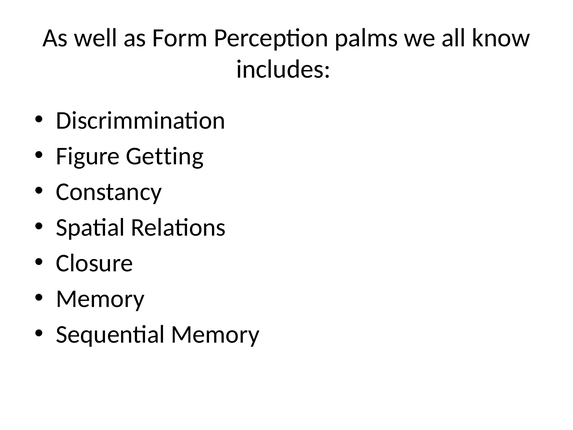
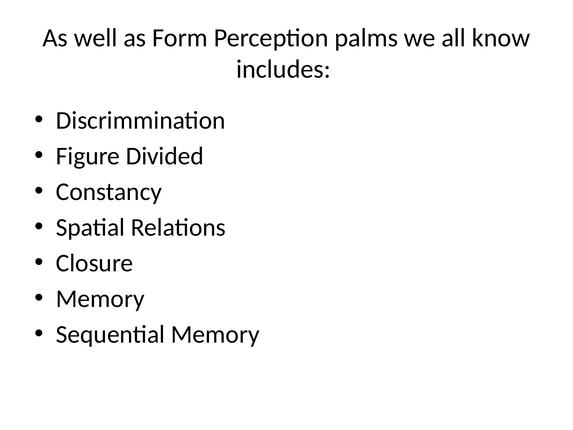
Getting: Getting -> Divided (165, 156)
